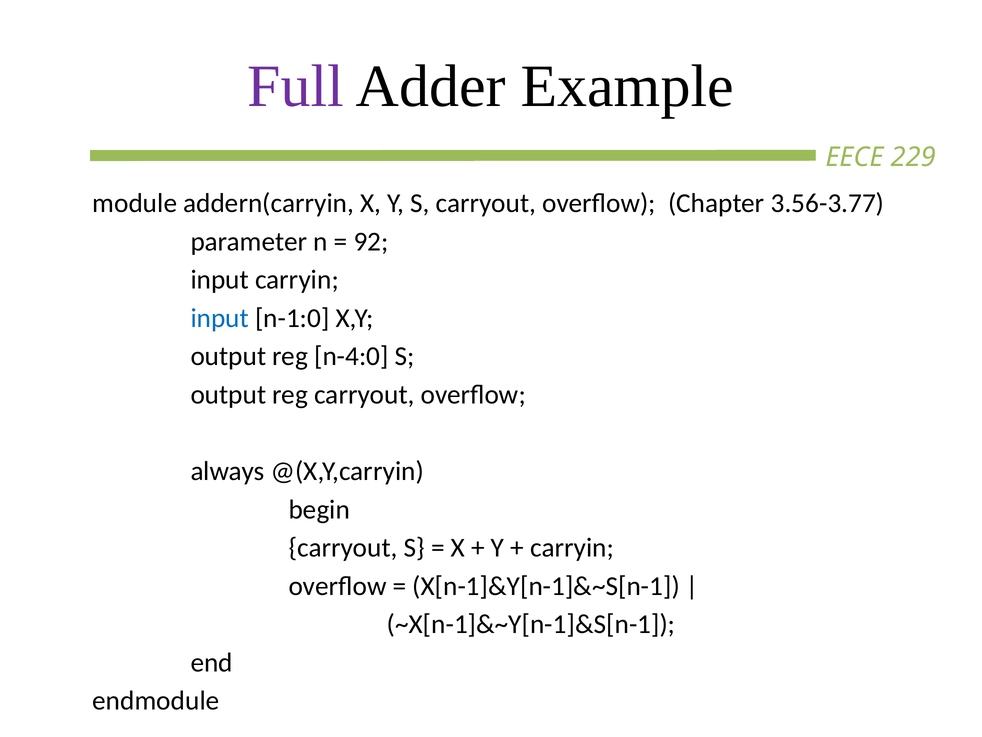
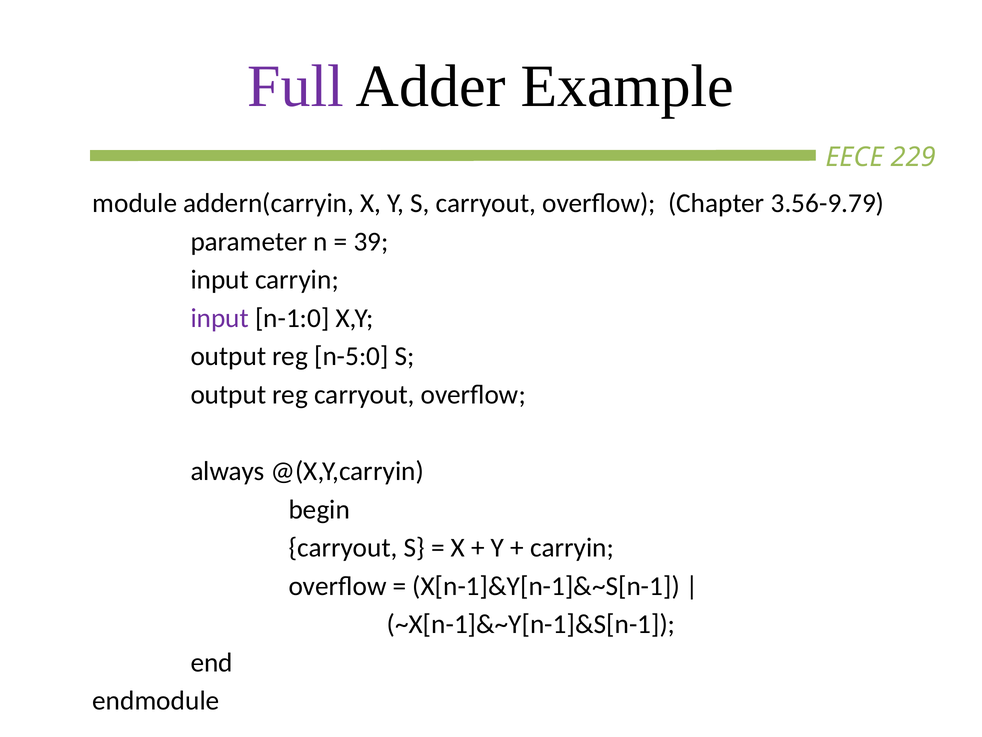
3.56-3.77: 3.56-3.77 -> 3.56-9.79 (827, 203)
92: 92 -> 39 (371, 242)
input colour: blue -> purple (220, 318)
n-4:0: n-4:0 -> n-5:0 (351, 356)
